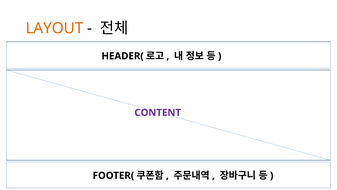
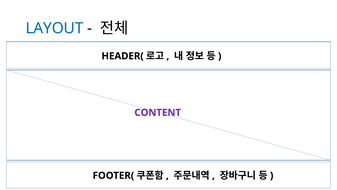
LAYOUT colour: orange -> blue (54, 28)
